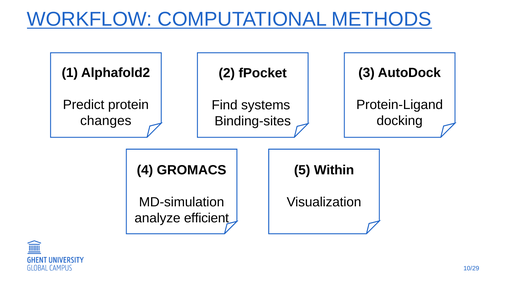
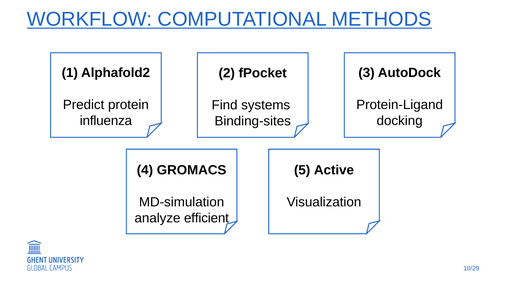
changes: changes -> influenza (106, 121)
Within: Within -> Active (334, 170)
